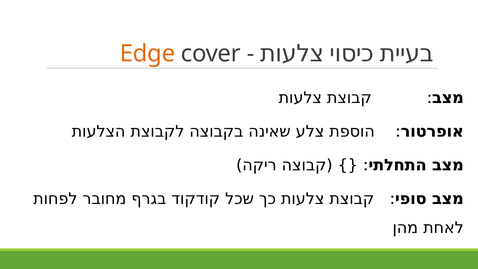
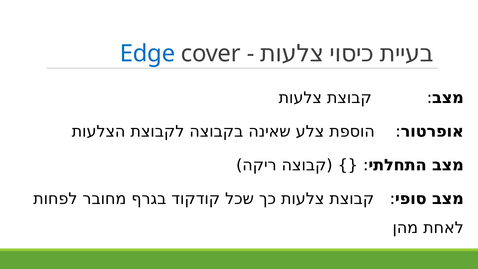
Edge colour: orange -> blue (148, 54)
